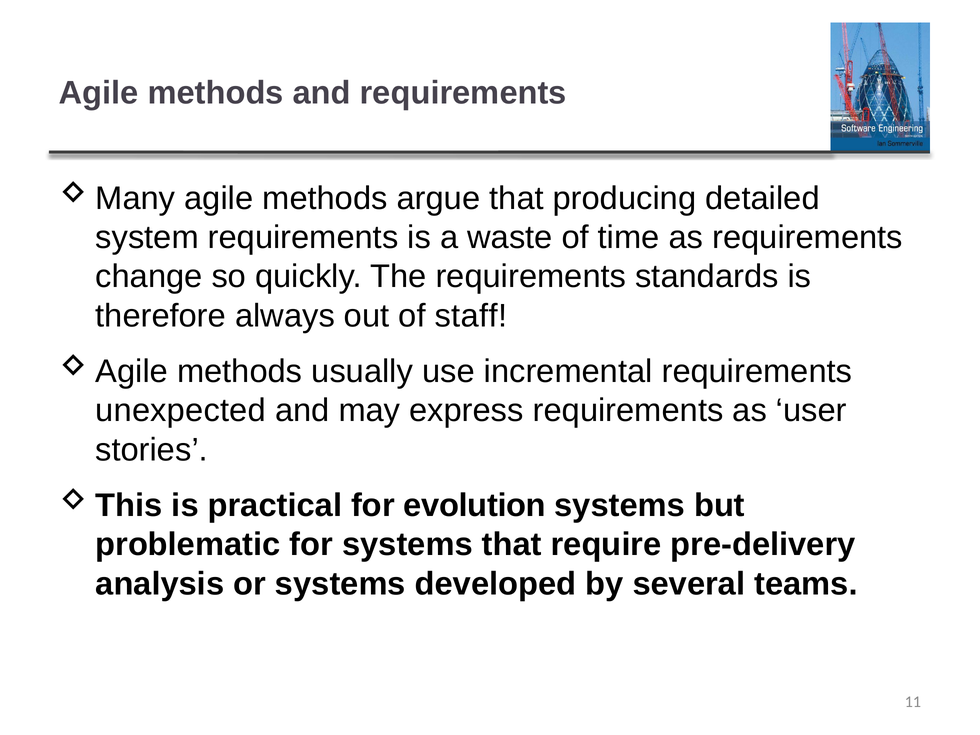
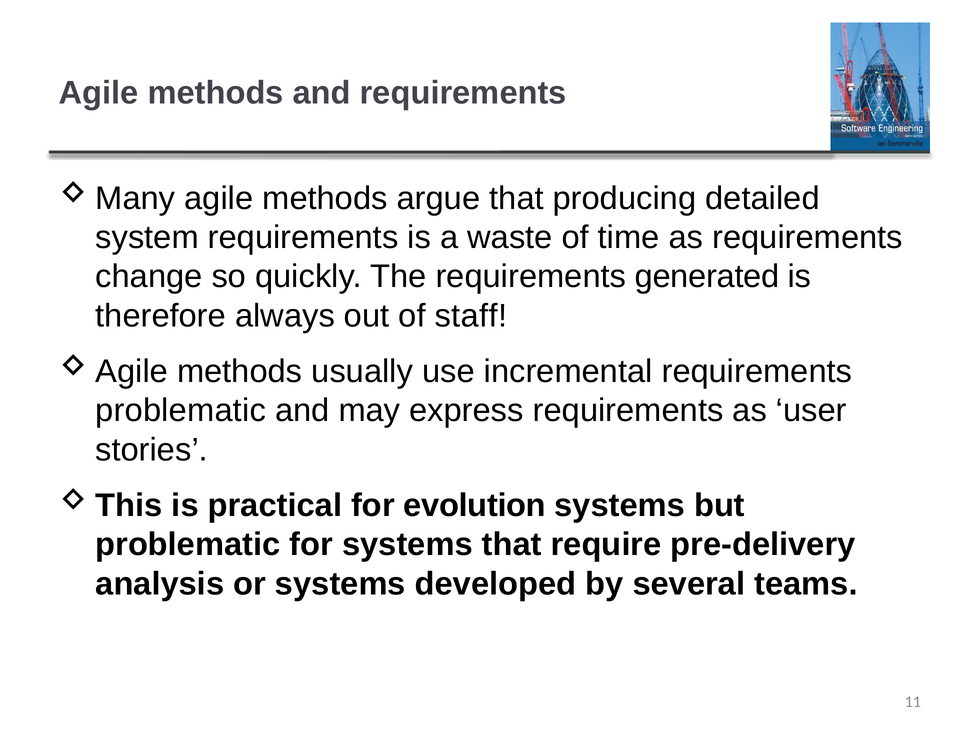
standards: standards -> generated (707, 277)
unexpected: unexpected -> problematic (181, 411)
